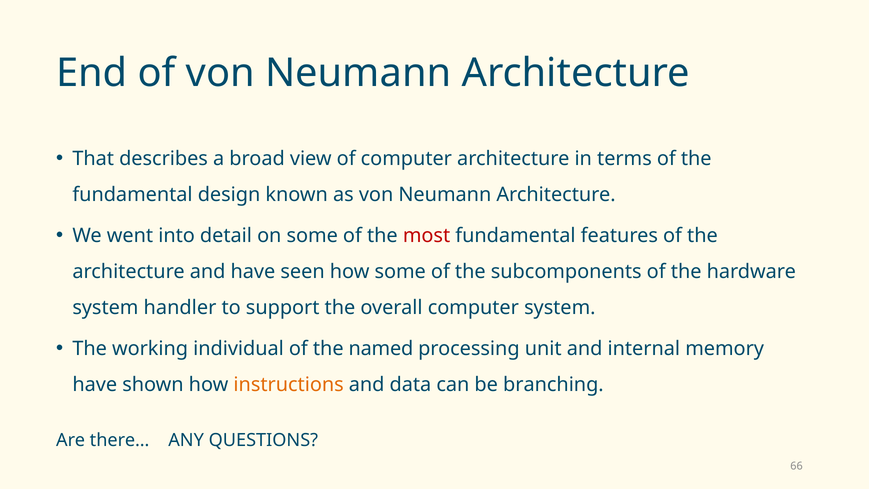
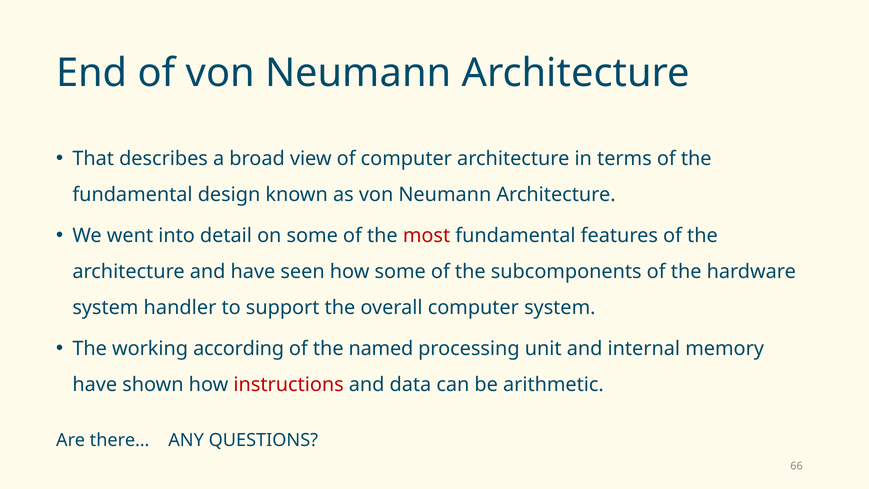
individual: individual -> according (239, 349)
instructions colour: orange -> red (289, 384)
branching: branching -> arithmetic (553, 384)
